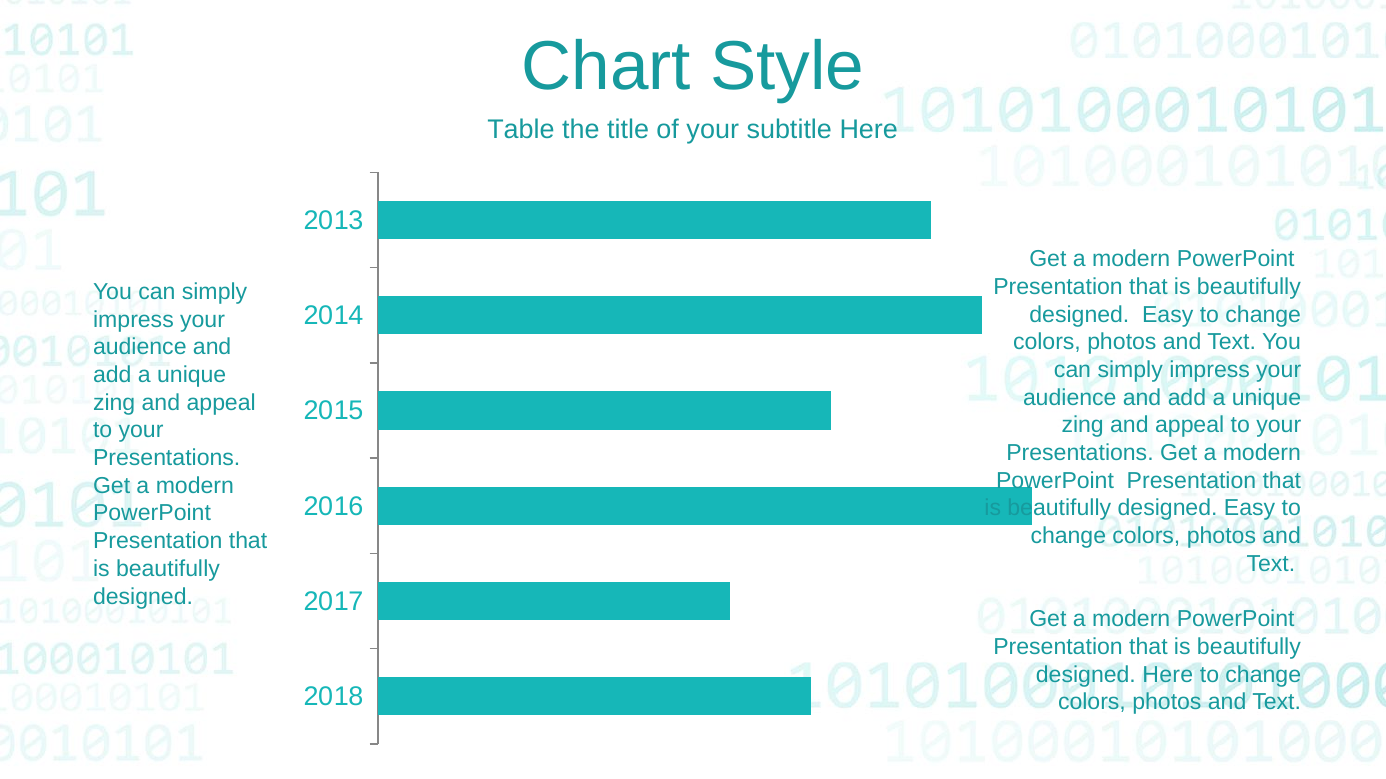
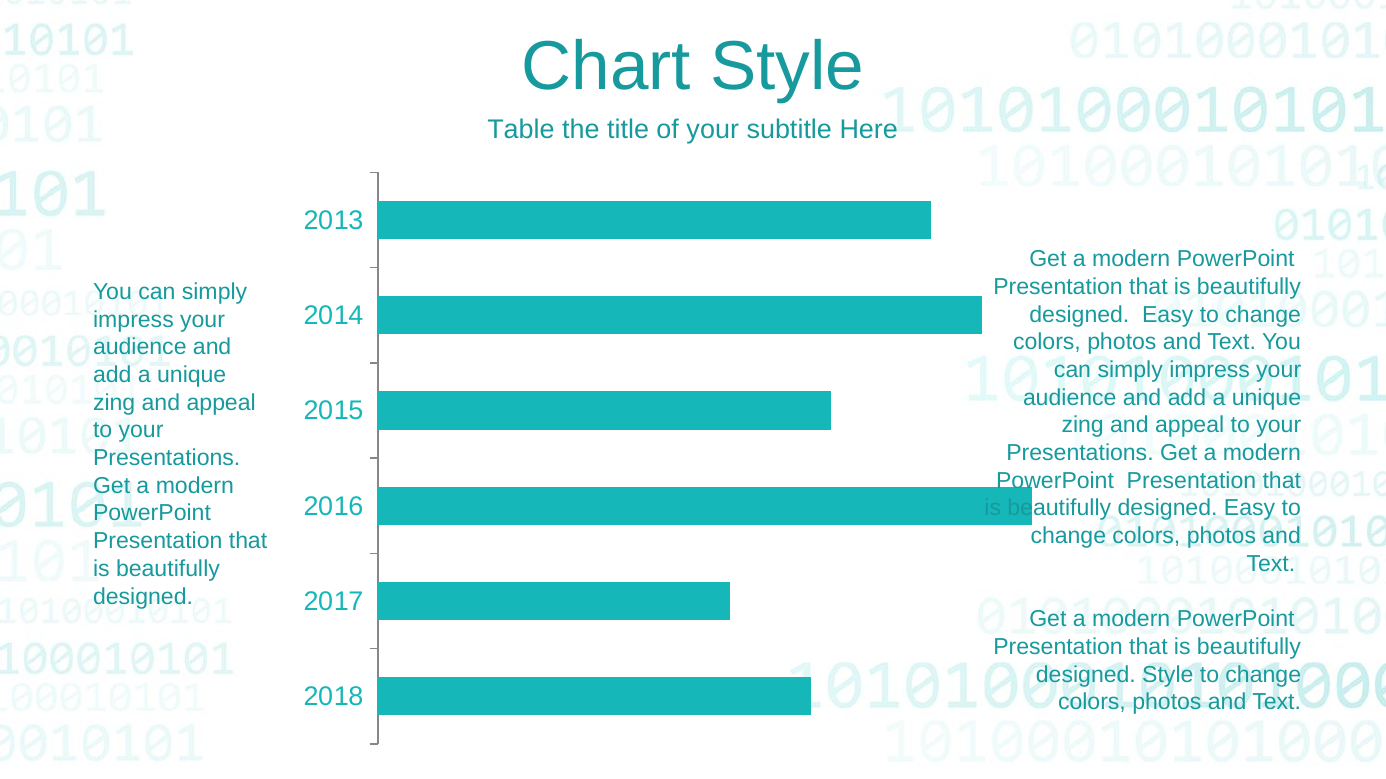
designed Here: Here -> Style (1168, 675)
